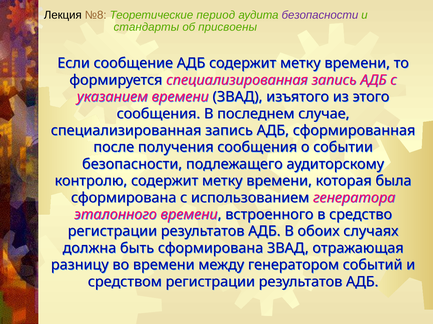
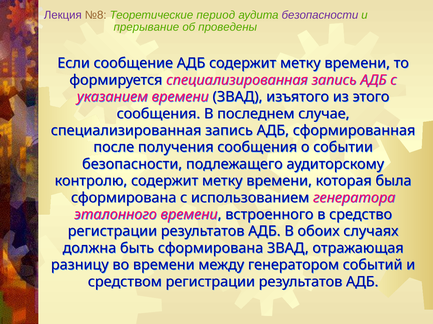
Лекция colour: black -> purple (63, 15)
стандарты: стандарты -> прерывание (146, 27)
присвоены: присвоены -> проведены (228, 27)
